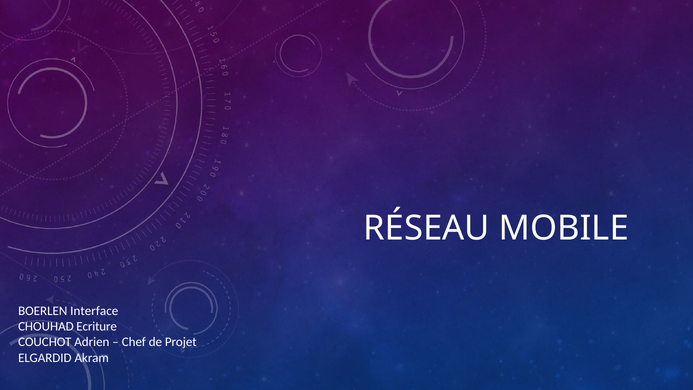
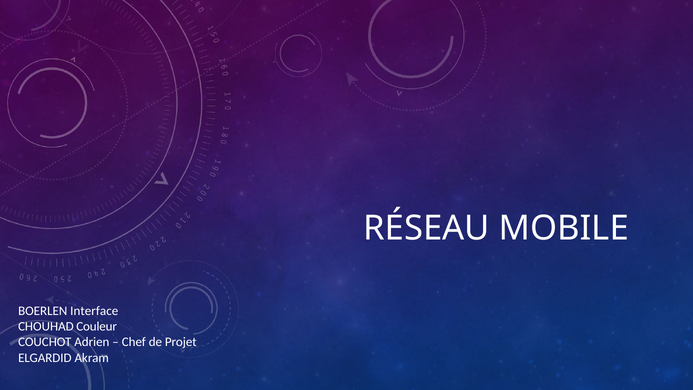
Ecriture: Ecriture -> Couleur (97, 326)
